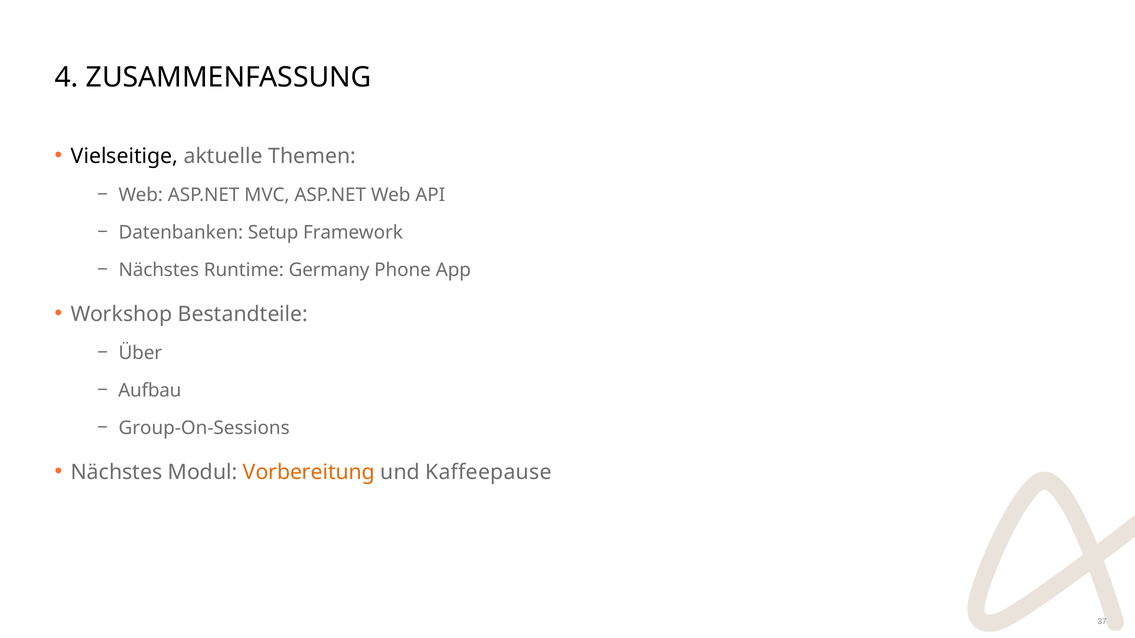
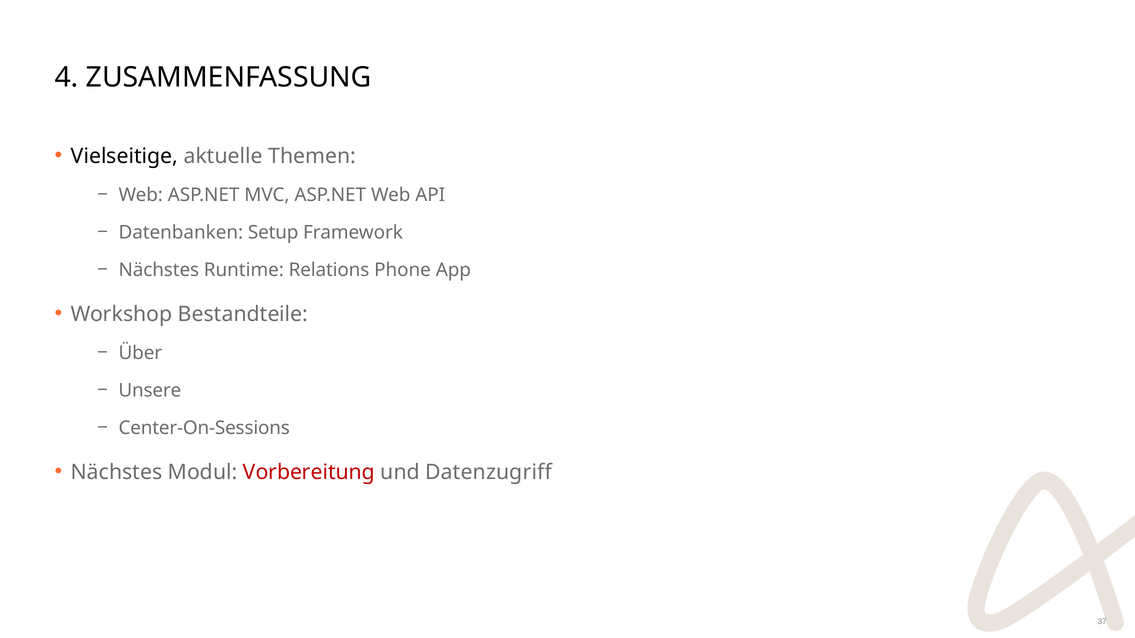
Germany: Germany -> Relations (329, 270)
Aufbau: Aufbau -> Unsere (150, 391)
Group-On-Sessions: Group-On-Sessions -> Center-On-Sessions (204, 428)
Vorbereitung colour: orange -> red (309, 472)
Kaffeepause: Kaffeepause -> Datenzugriff (489, 472)
